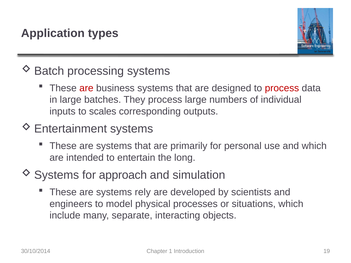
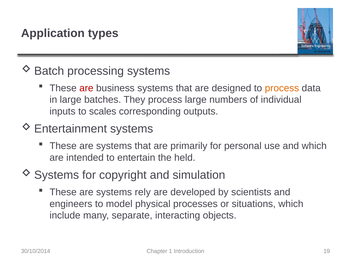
process colour: red -> orange (282, 88)
long: long -> held (185, 158)
approach: approach -> copyright (123, 175)
